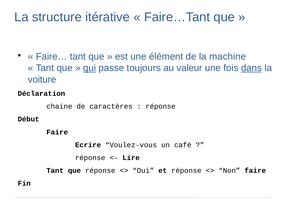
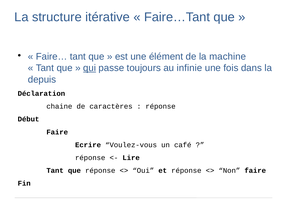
valeur: valeur -> infinie (189, 68)
dans underline: present -> none (251, 68)
voiture: voiture -> depuis (42, 80)
